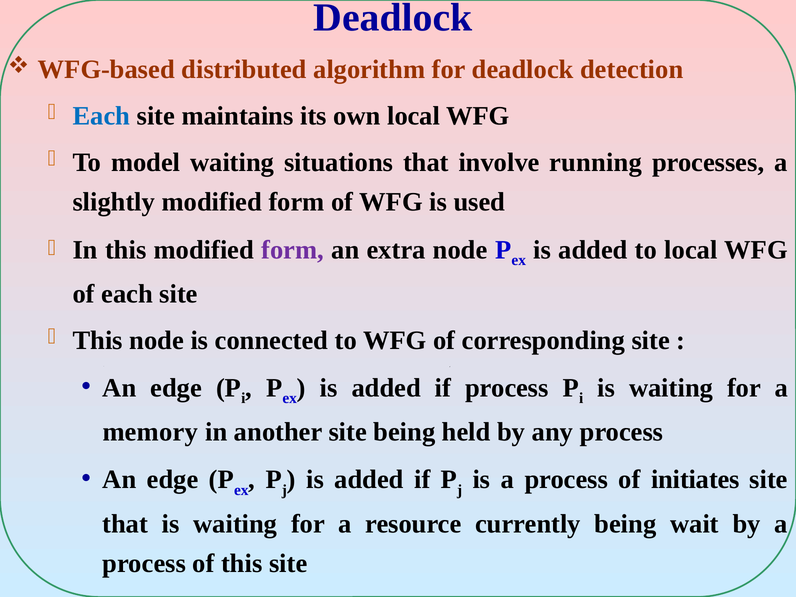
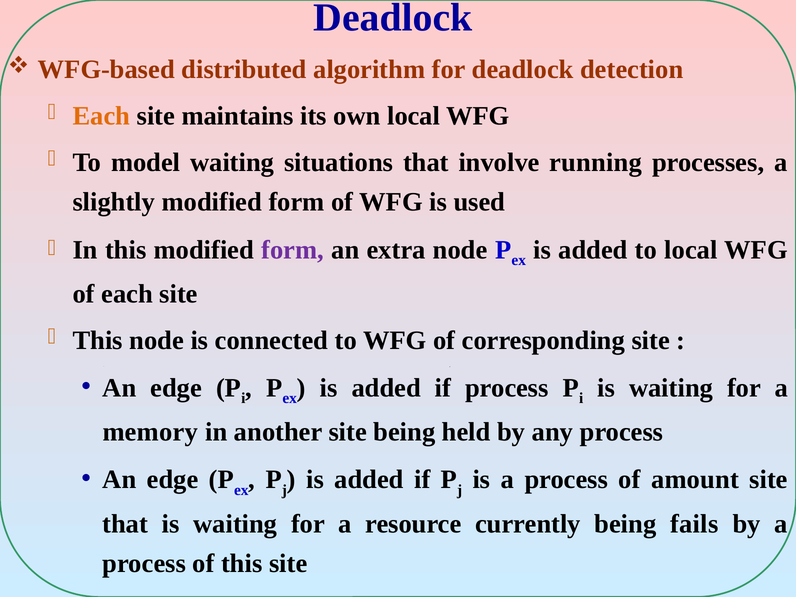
Each colour: blue -> orange (101, 116)
initiates: initiates -> amount (695, 480)
wait: wait -> fails (694, 524)
